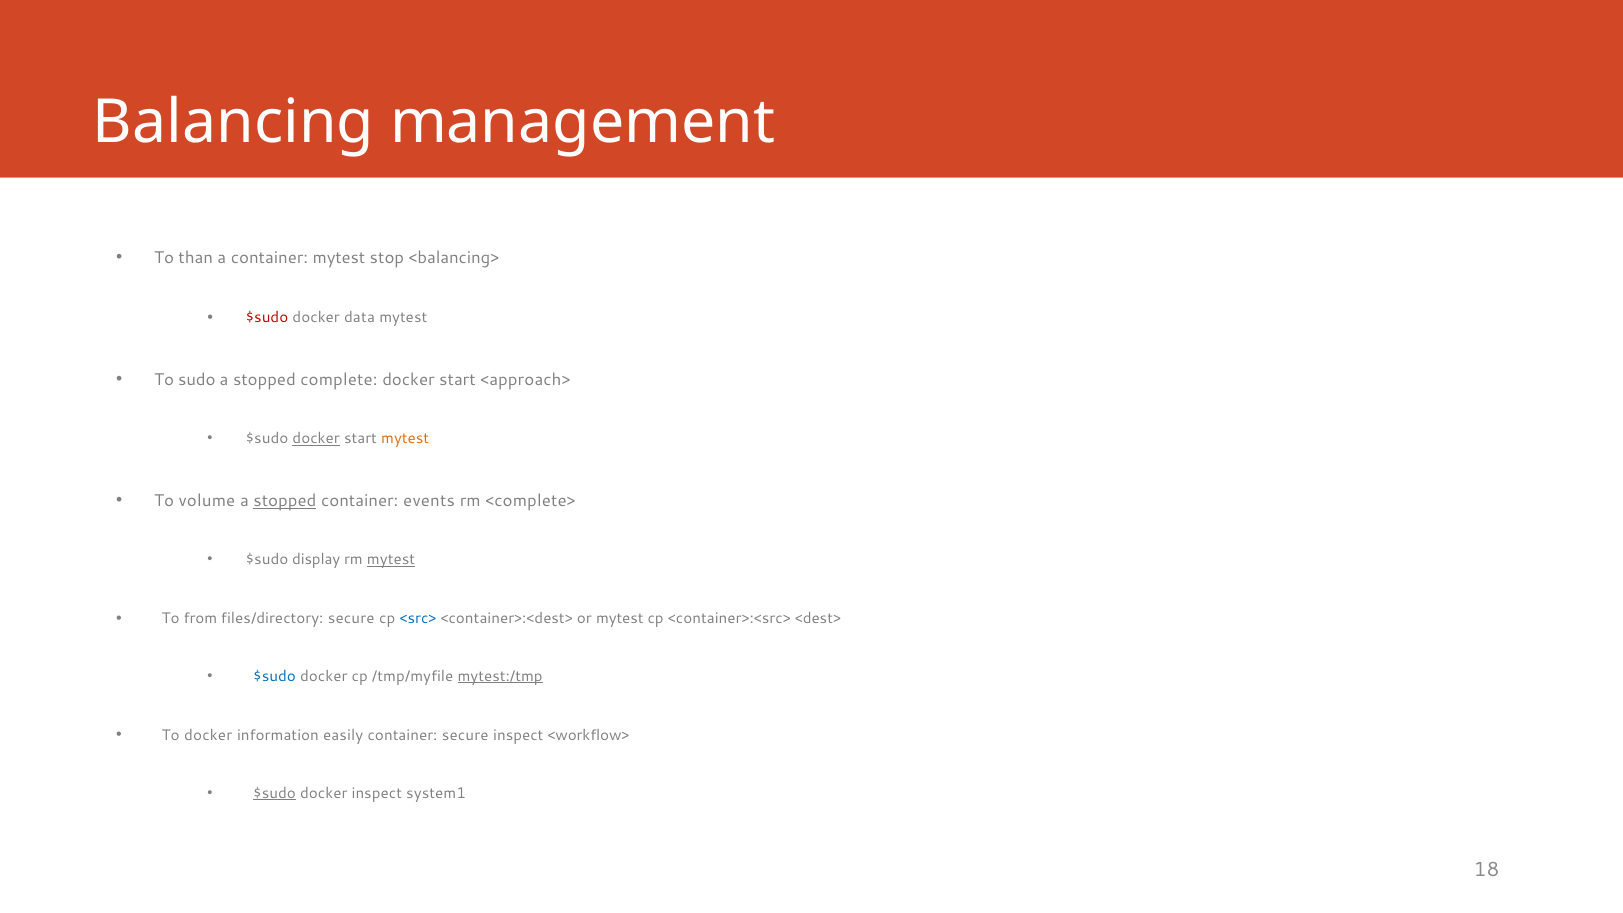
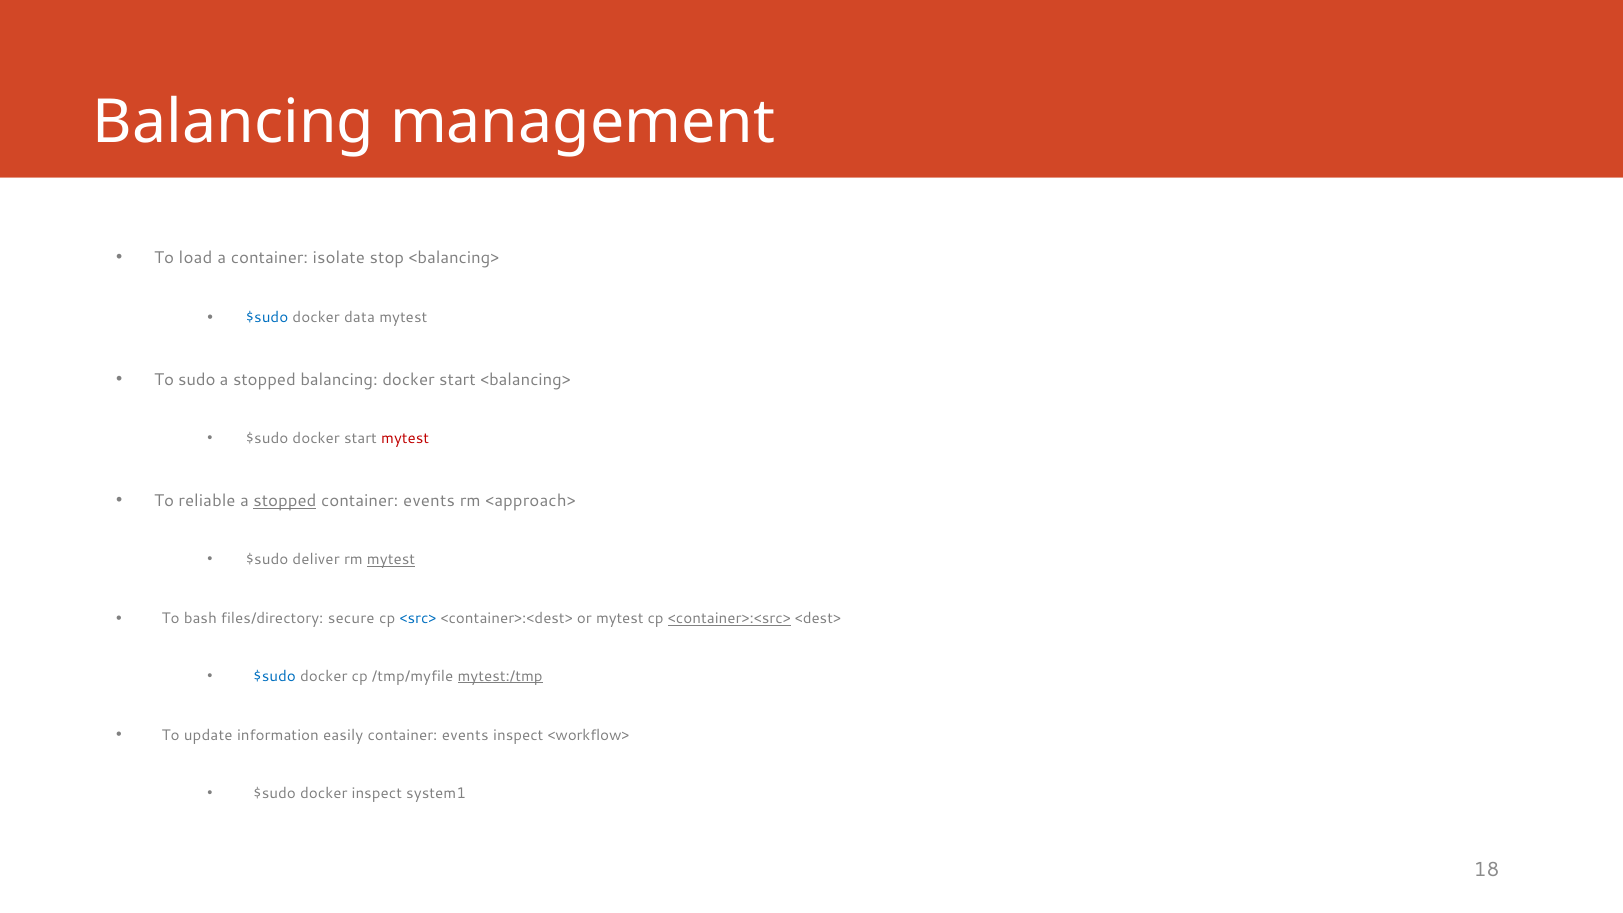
than: than -> load (196, 258)
container mytest: mytest -> isolate (339, 258)
$sudo colour: red -> blue (267, 318)
stopped complete: complete -> balancing (339, 380)
start <approach>: <approach> -> <balancing> (526, 380)
docker underline: present -> none (316, 439)
mytest colour: orange -> red (405, 439)
volume: volume -> reliable (207, 501)
<complete>: <complete> -> <approach> (530, 501)
display: display -> deliver (316, 560)
from: from -> bash (200, 618)
<container>:<src> underline: none -> present (729, 618)
To docker: docker -> update (208, 735)
secure: secure -> events (465, 735)
$sudo underline: present -> none (274, 793)
